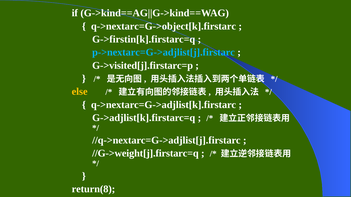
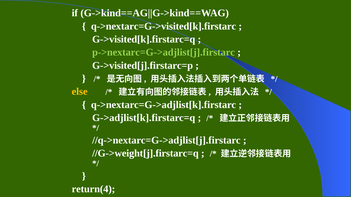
q->nextarc=G->object[k].firstarc: q->nextarc=G->object[k].firstarc -> q->nextarc=G->visited[k].firstarc (164, 26)
G->firstin[k].firstarc=q: G->firstin[k].firstarc=q -> G->visited[k].firstarc=q (144, 39)
p->nextarc=G->adjlist[j].firstarc colour: light blue -> light green (163, 52)
return(8: return(8 -> return(4 (93, 189)
